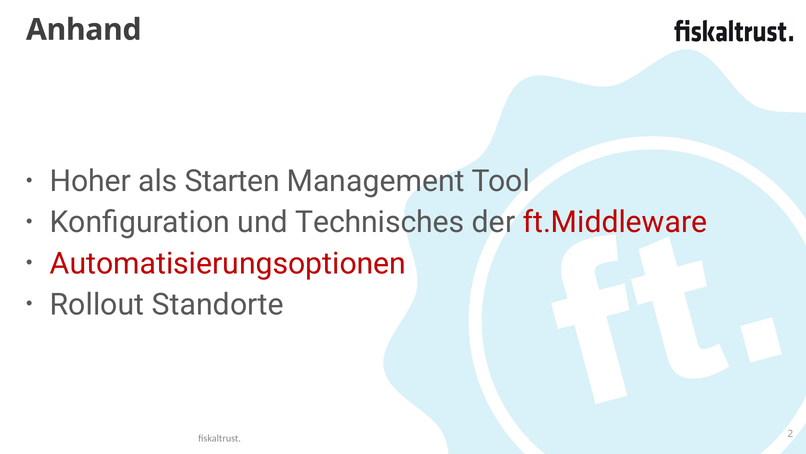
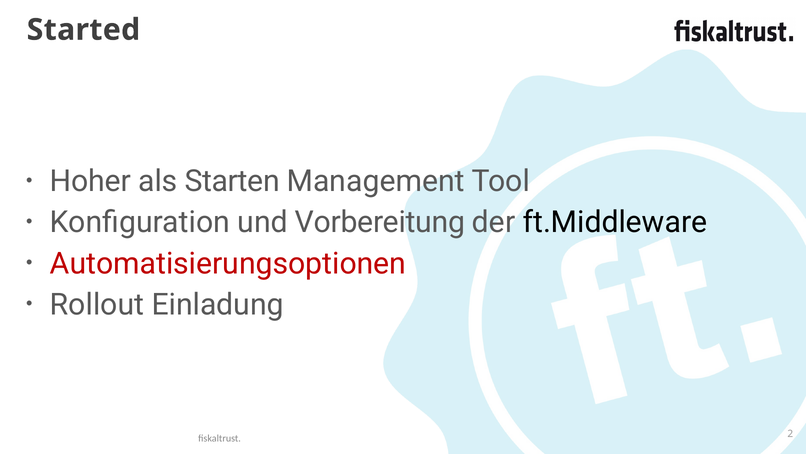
Anhand: Anhand -> Started (83, 30)
Technisches: Technisches -> Vorbereitung (380, 222)
ft.Middleware colour: red -> black (615, 222)
Standorte: Standorte -> Einladung (218, 304)
